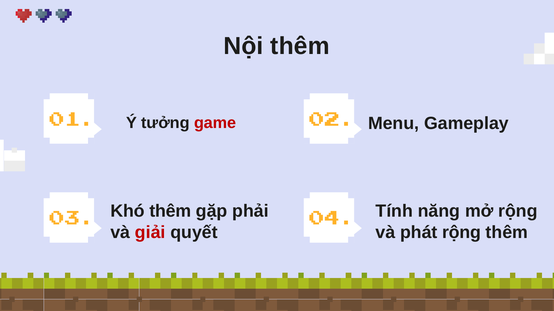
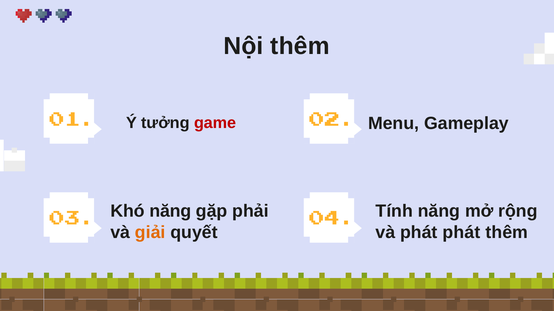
Khó thêm: thêm -> năng (170, 212)
giải colour: red -> orange (150, 233)
phát rộng: rộng -> phát (461, 233)
